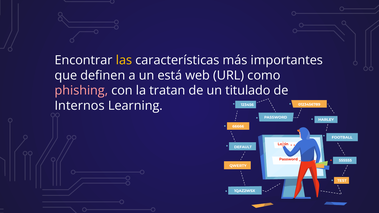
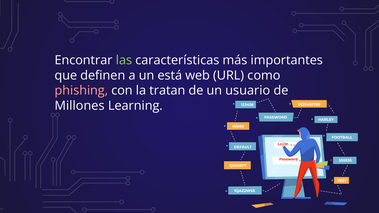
las colour: yellow -> light green (124, 60)
titulado: titulado -> usuario (248, 91)
Internos: Internos -> Millones (80, 106)
